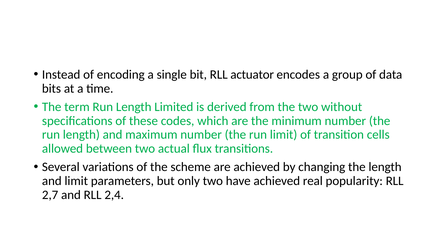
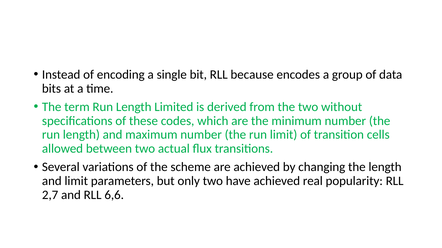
actuator: actuator -> because (252, 75)
2,4: 2,4 -> 6,6 (114, 195)
